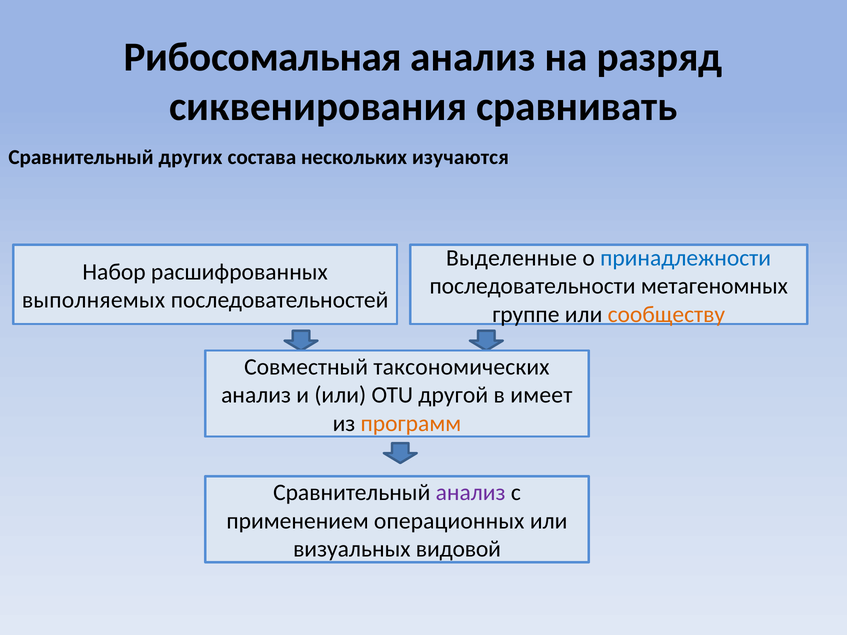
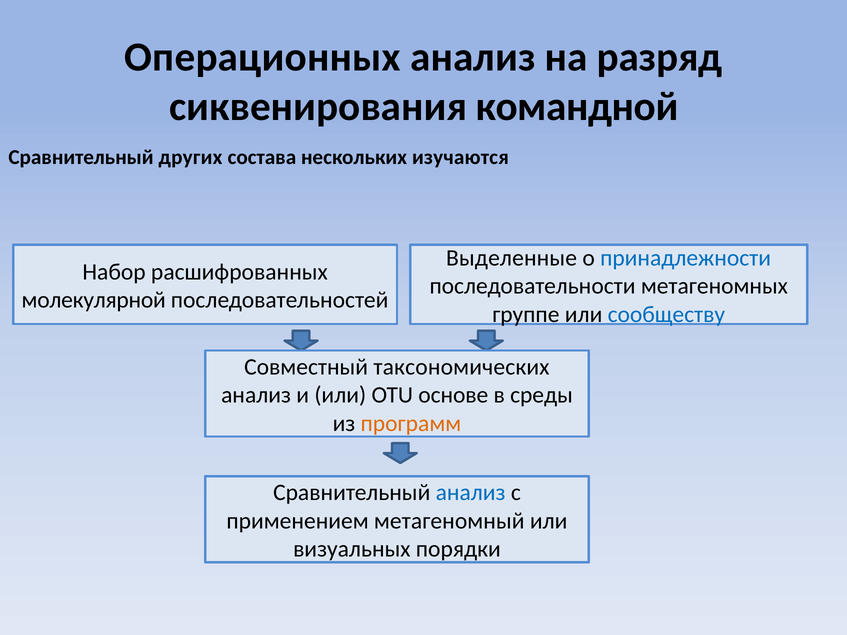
Рибосомальная: Рибосомальная -> Операционных (263, 57)
сравнивать: сравнивать -> командной (577, 107)
выполняемых: выполняемых -> молекулярной (94, 300)
сообществу colour: orange -> blue (666, 314)
другой: другой -> основе (453, 395)
имеет: имеет -> среды (541, 395)
анализ colour: purple -> blue (471, 493)
операционных: операционных -> метагеномный (449, 521)
видовой: видовой -> порядки (458, 549)
